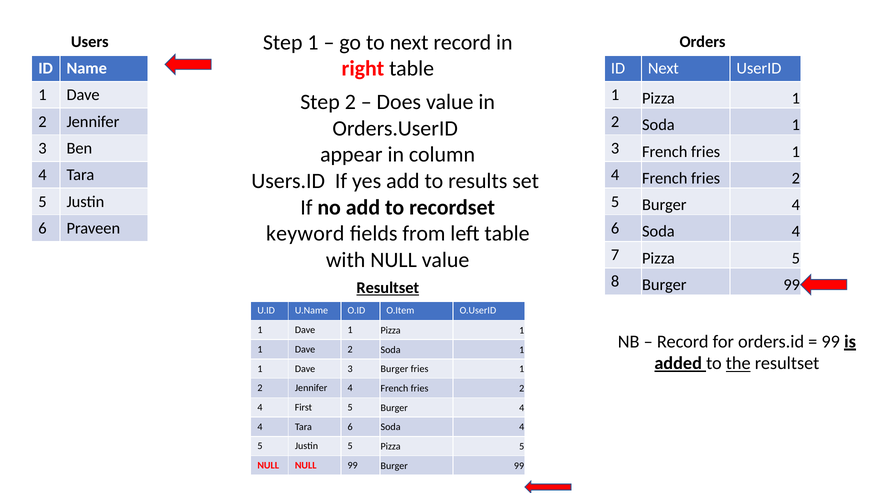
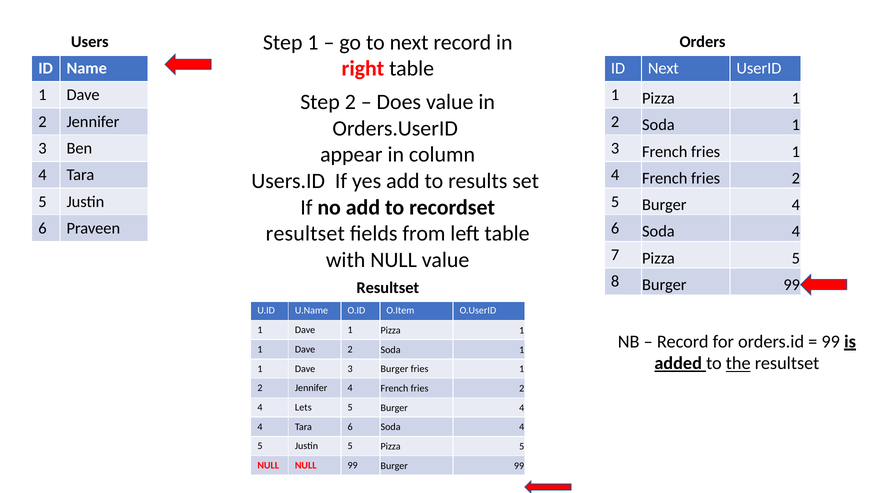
keyword: keyword -> resultset (305, 233)
Resultset underline: present -> none (388, 288)
First: First -> Lets (303, 407)
